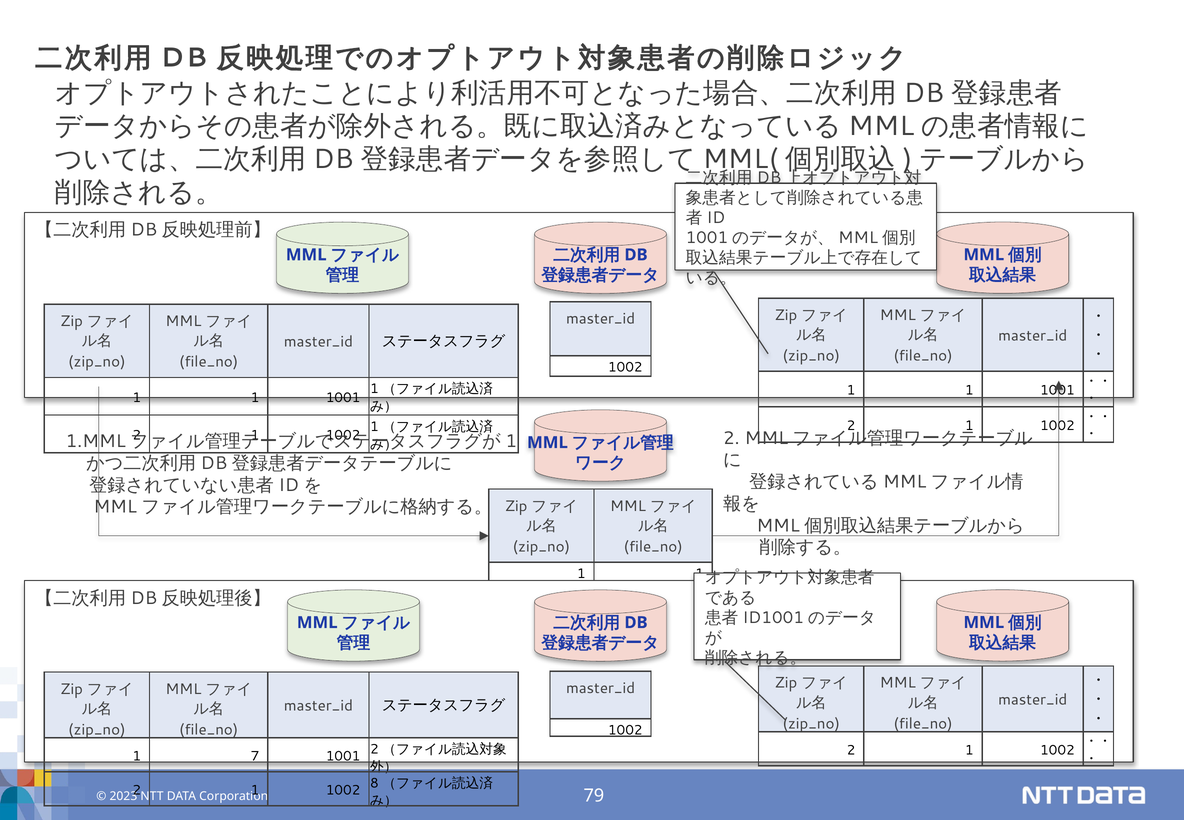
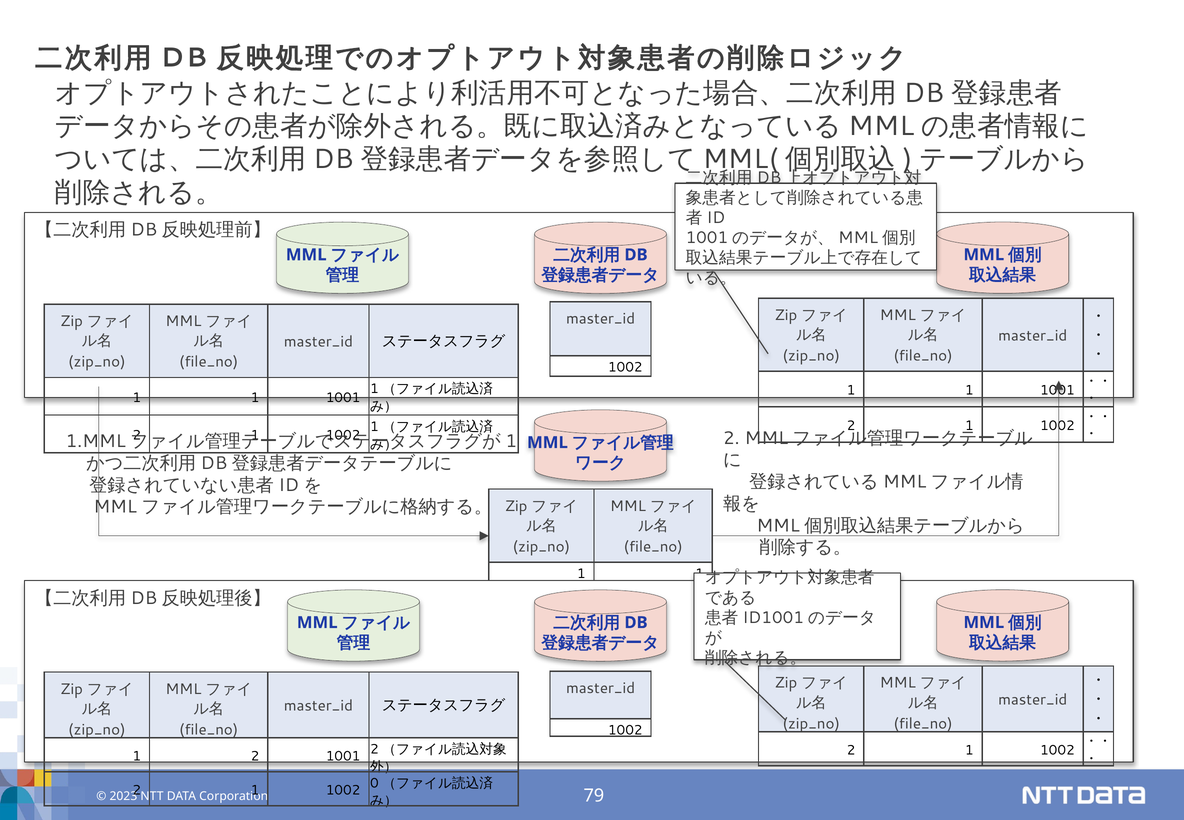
7: 7 -> 2 (255, 756)
8: 8 -> 0 (374, 783)
